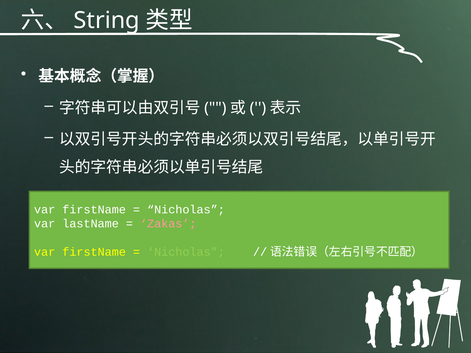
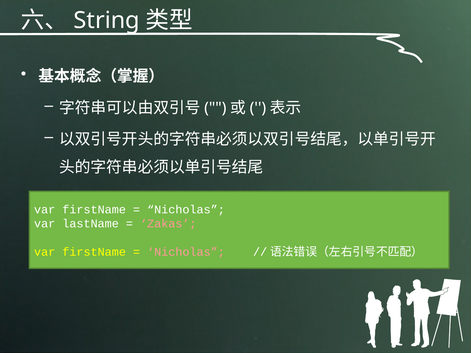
Nicholas colour: light green -> pink (186, 252)
